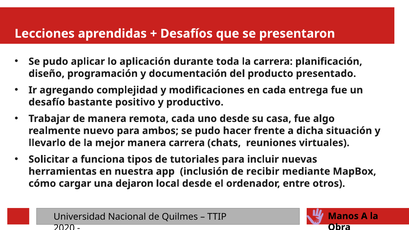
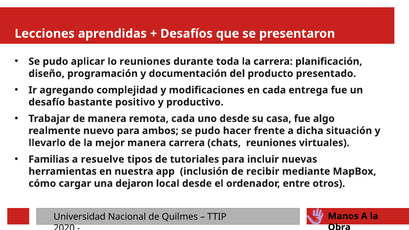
lo aplicación: aplicación -> reuniones (145, 62)
Solicitar: Solicitar -> Familias (49, 159)
funciona: funciona -> resuelve (103, 159)
